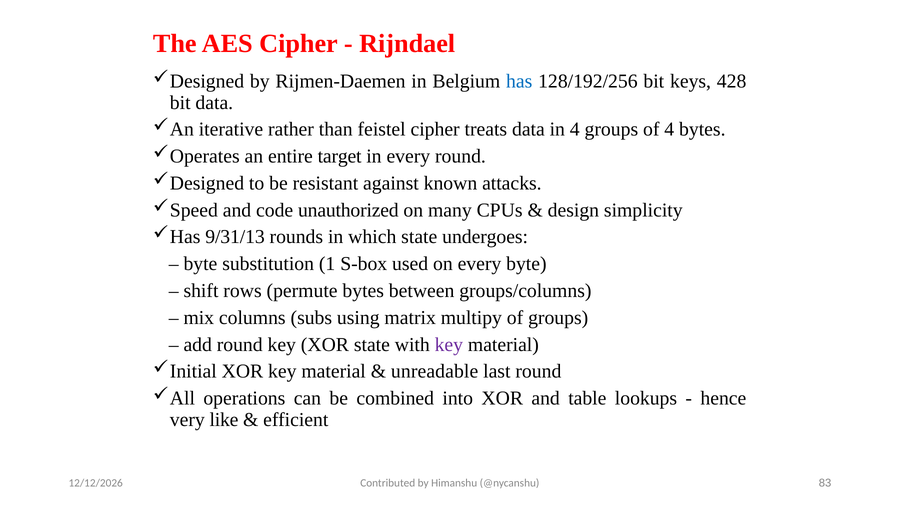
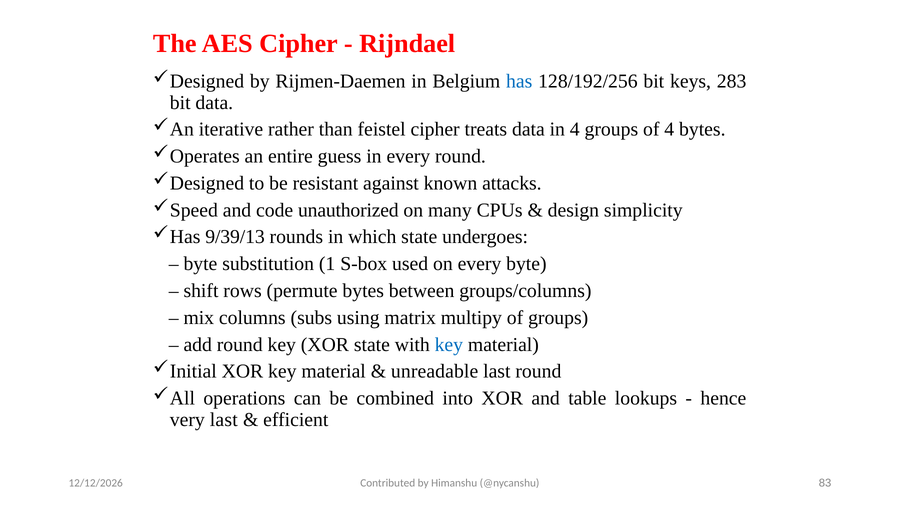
428: 428 -> 283 (732, 81)
target: target -> guess (340, 156)
9/31/13: 9/31/13 -> 9/39/13 (235, 237)
key colour: purple -> blue (449, 345)
very like: like -> last (224, 420)
